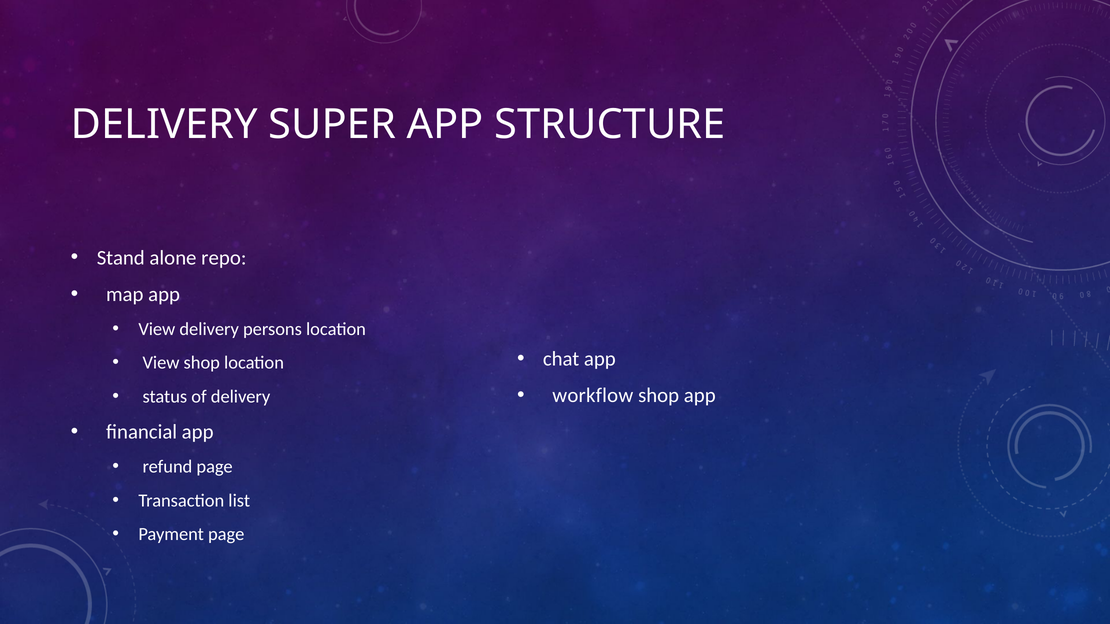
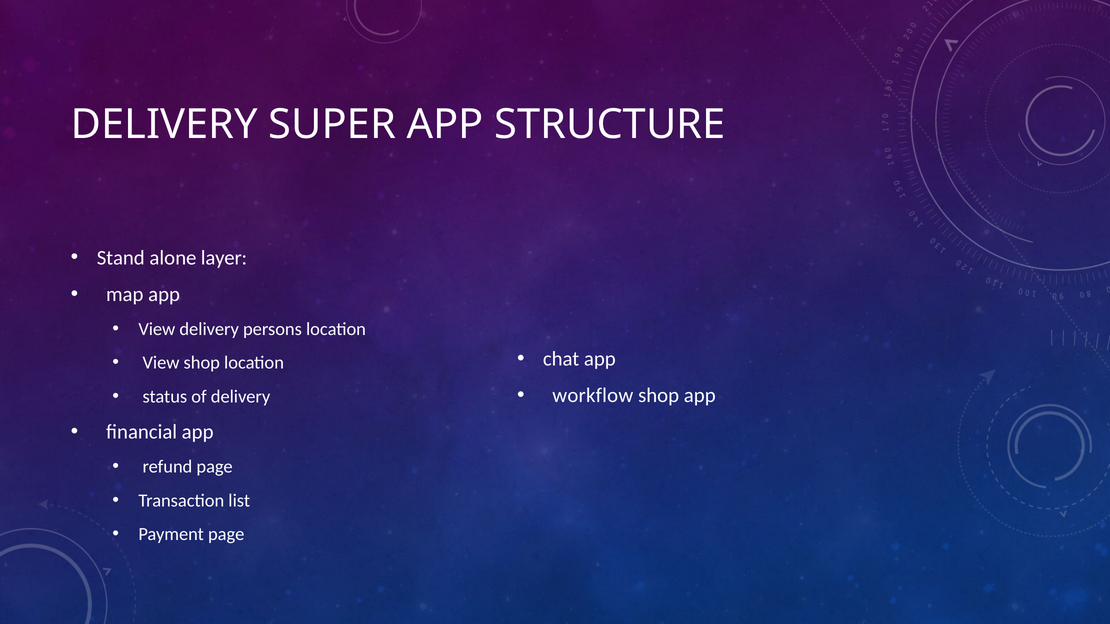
repo: repo -> layer (224, 258)
